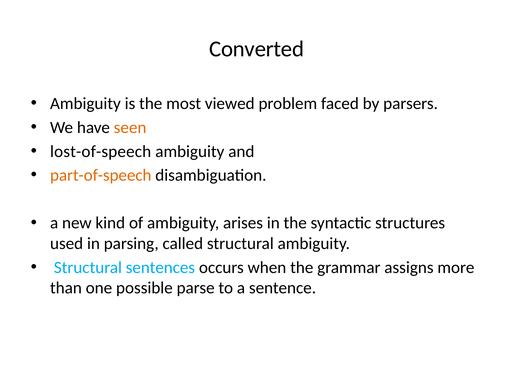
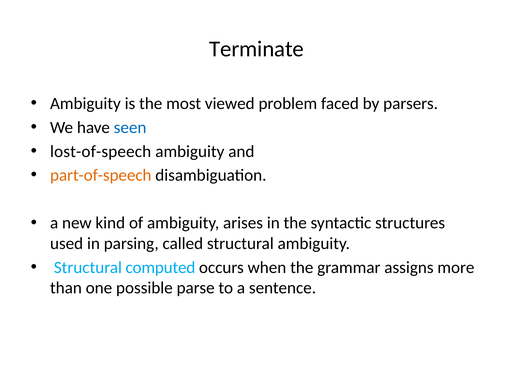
Converted: Converted -> Terminate (257, 49)
seen colour: orange -> blue (130, 128)
sentences: sentences -> computed (160, 268)
